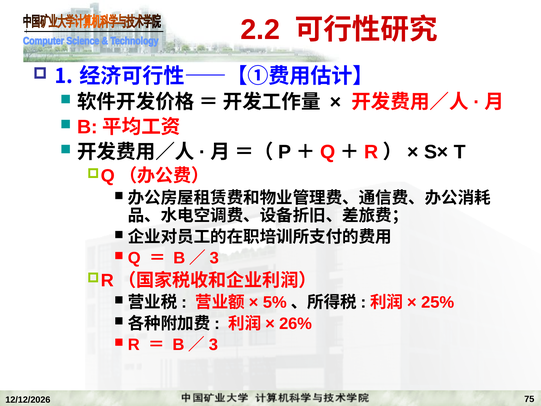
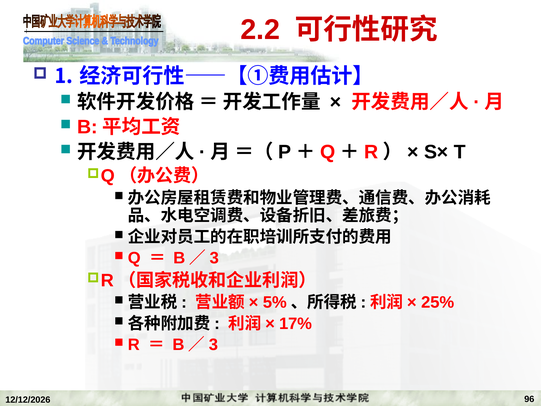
26%: 26% -> 17% (296, 323)
75: 75 -> 96 (529, 399)
